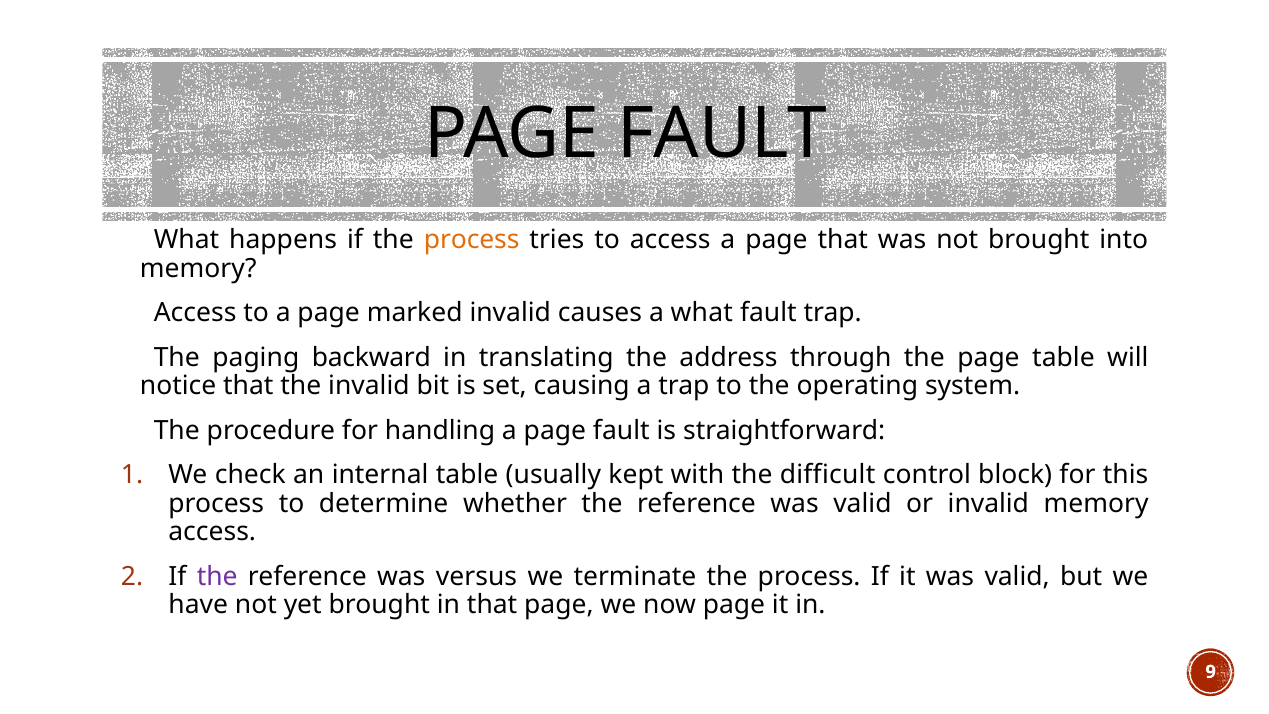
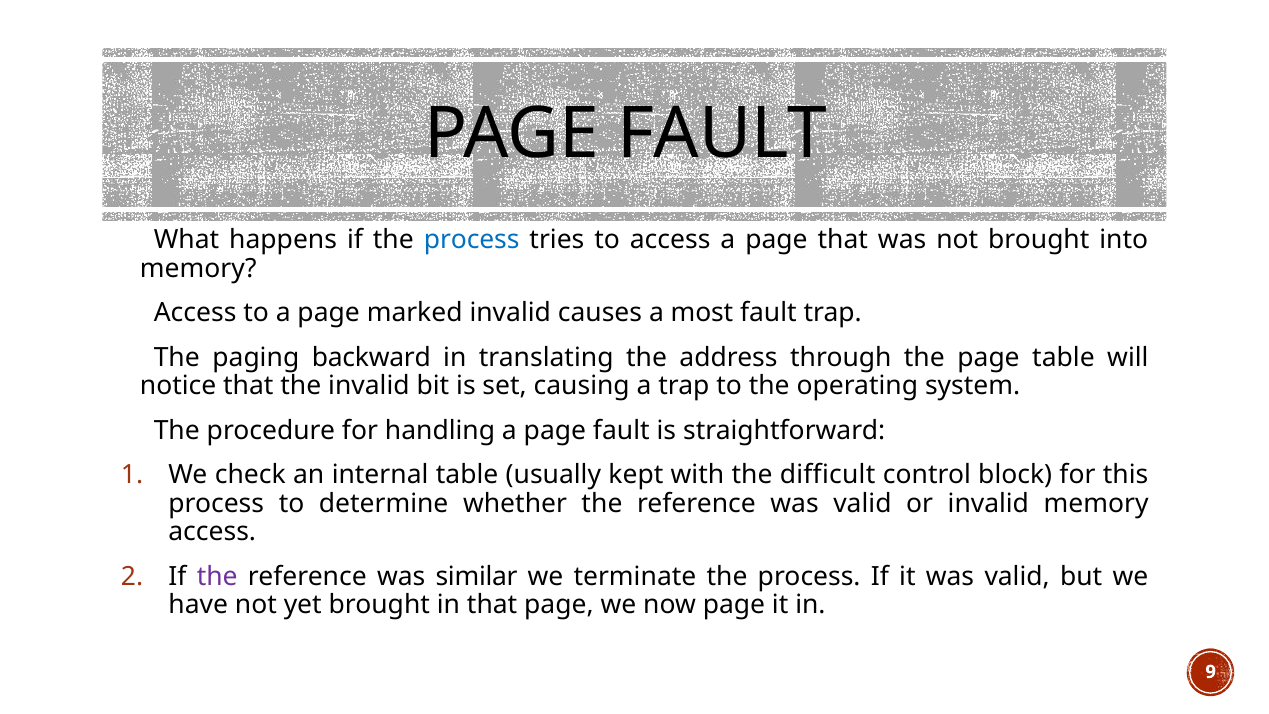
process colour: orange -> blue (472, 240)
what: what -> most (702, 313)
versus: versus -> similar (477, 576)
